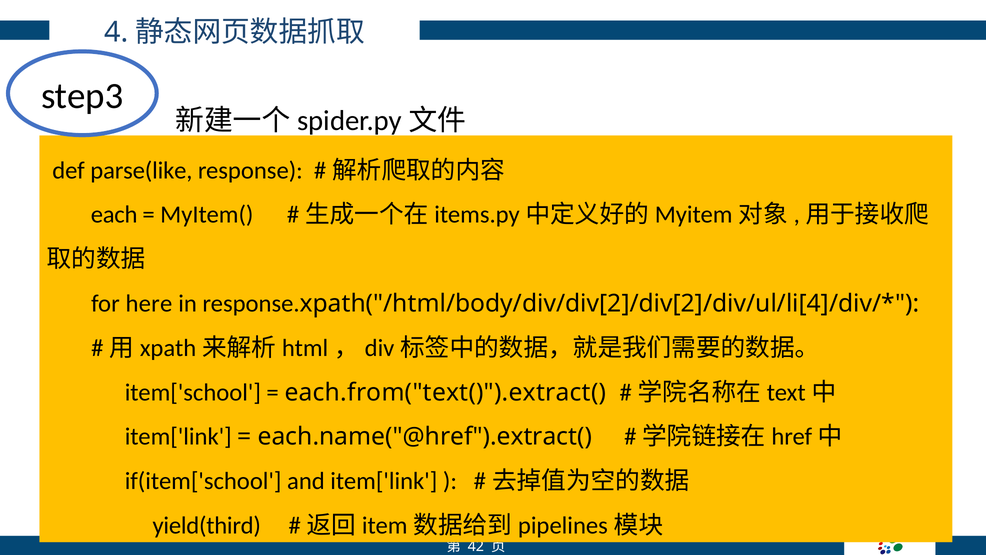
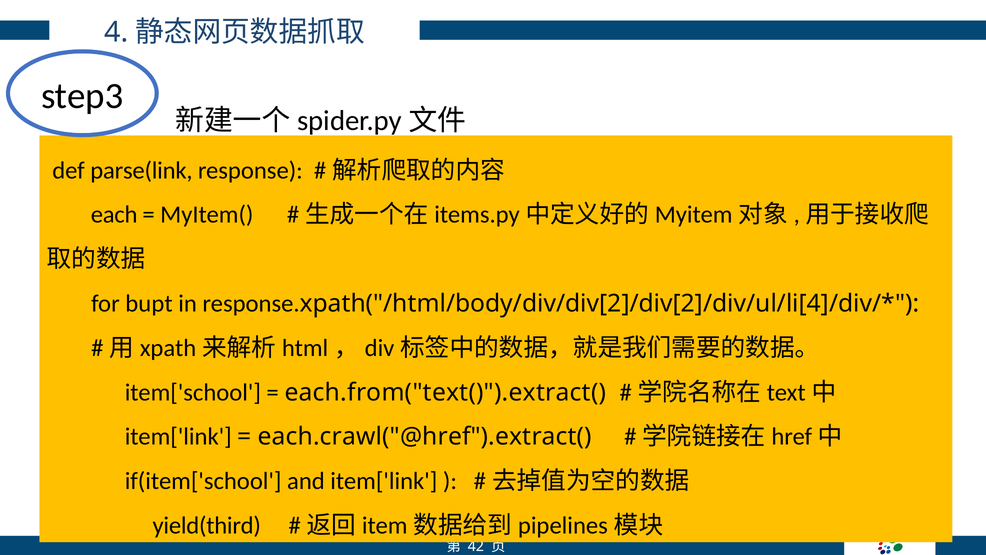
parse(like: parse(like -> parse(link (141, 170)
here: here -> bupt (149, 303)
each.name("@href").extract(: each.name("@href").extract( -> each.crawl("@href").extract( (425, 436)
